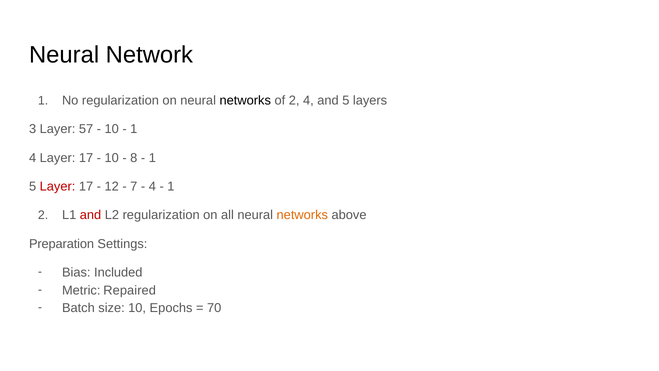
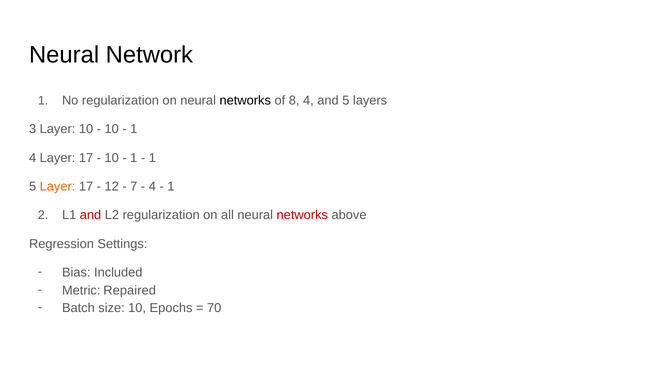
of 2: 2 -> 8 (294, 101)
Layer 57: 57 -> 10 (86, 129)
8: 8 -> 1 (134, 158)
Layer colour: red -> orange (58, 186)
networks colour: orange -> red (302, 215)
Preparation: Preparation -> Regression (61, 244)
